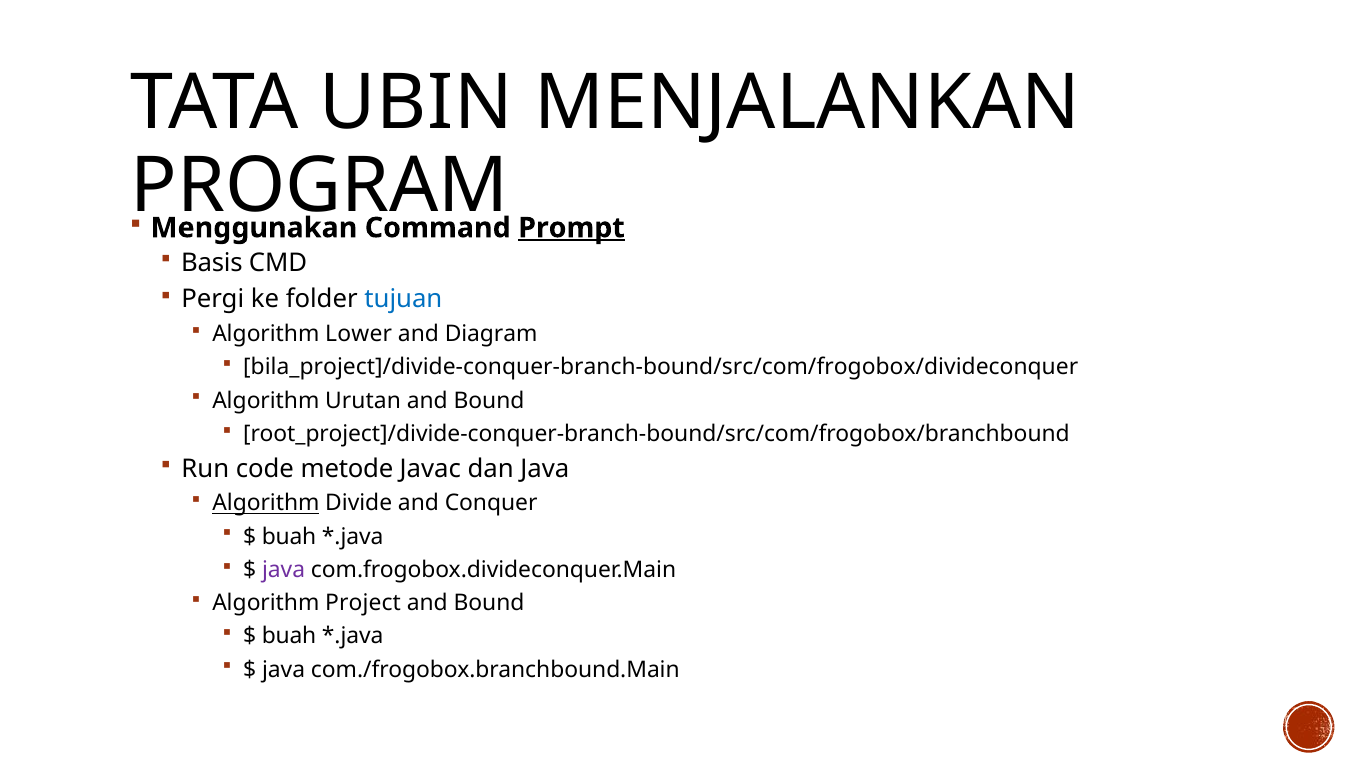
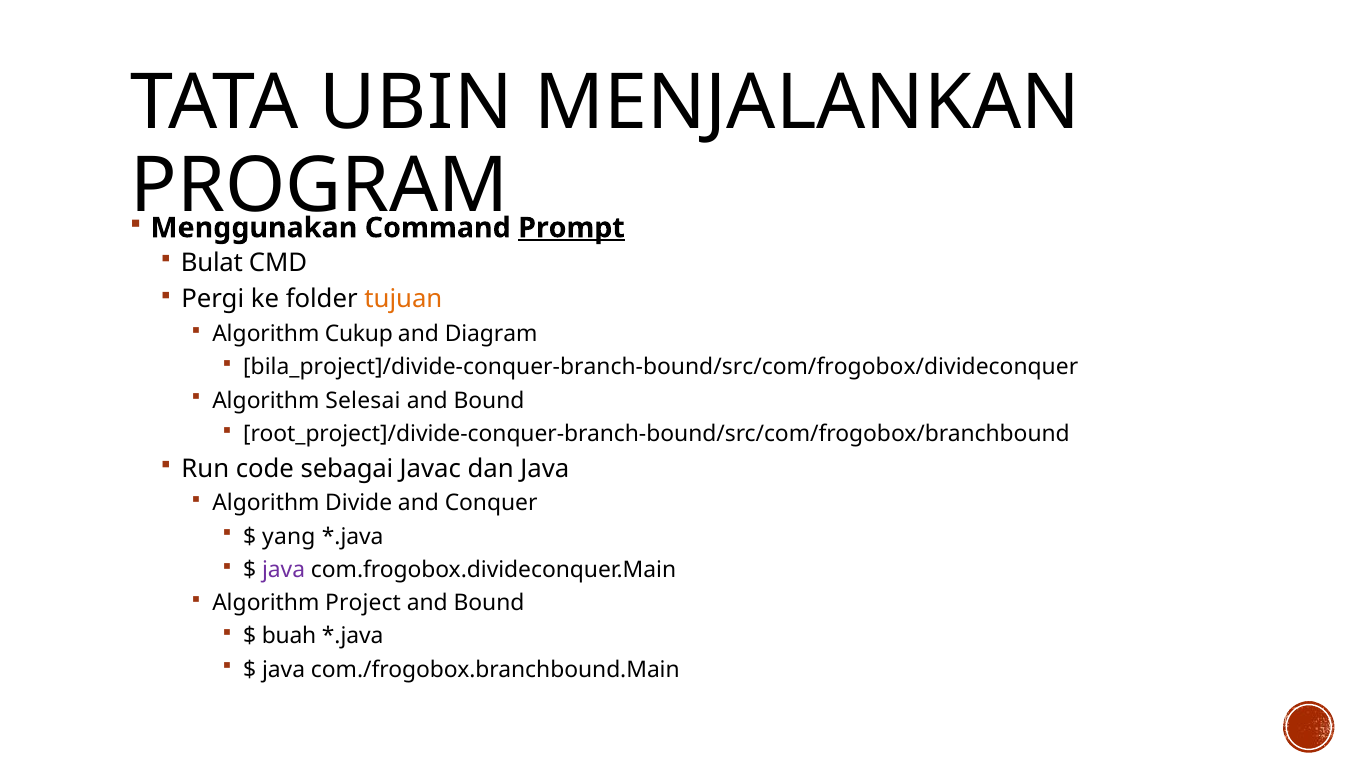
Basis: Basis -> Bulat (212, 263)
tujuan colour: blue -> orange (403, 299)
Lower: Lower -> Cukup (359, 334)
Urutan: Urutan -> Selesai (363, 400)
metode: metode -> sebagai (347, 468)
Algorithm underline: present -> none (266, 503)
buah: buah -> yang (289, 536)
